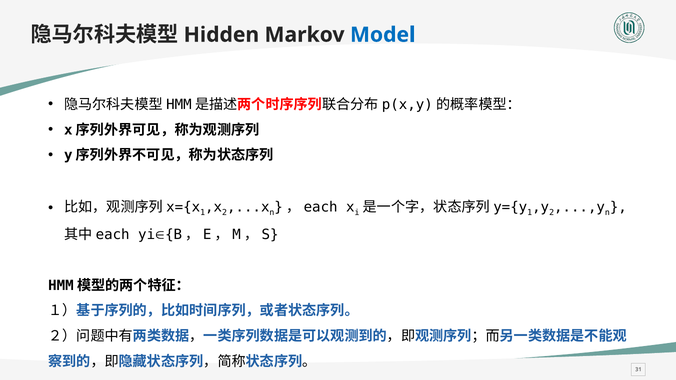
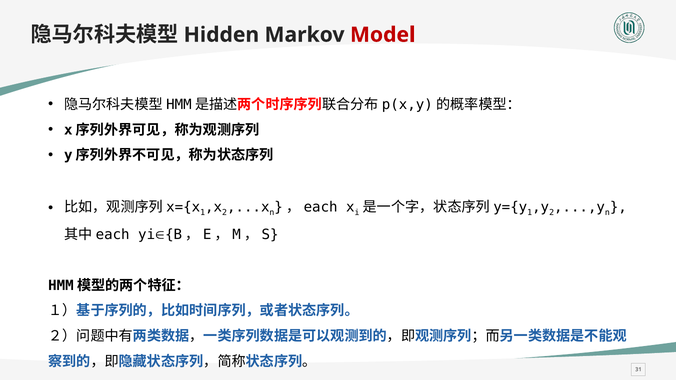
Model colour: blue -> red (383, 35)
